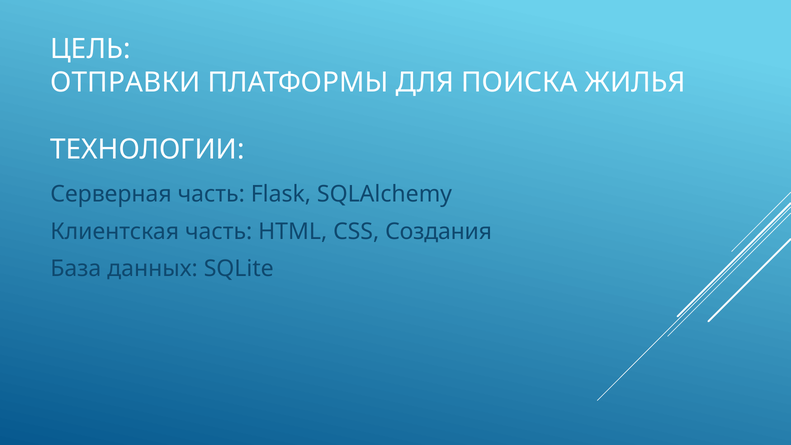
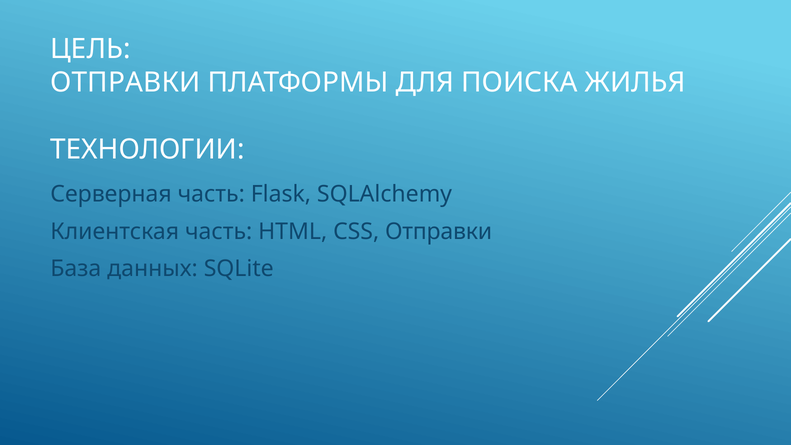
CSS Создания: Создания -> Отправки (439, 231)
